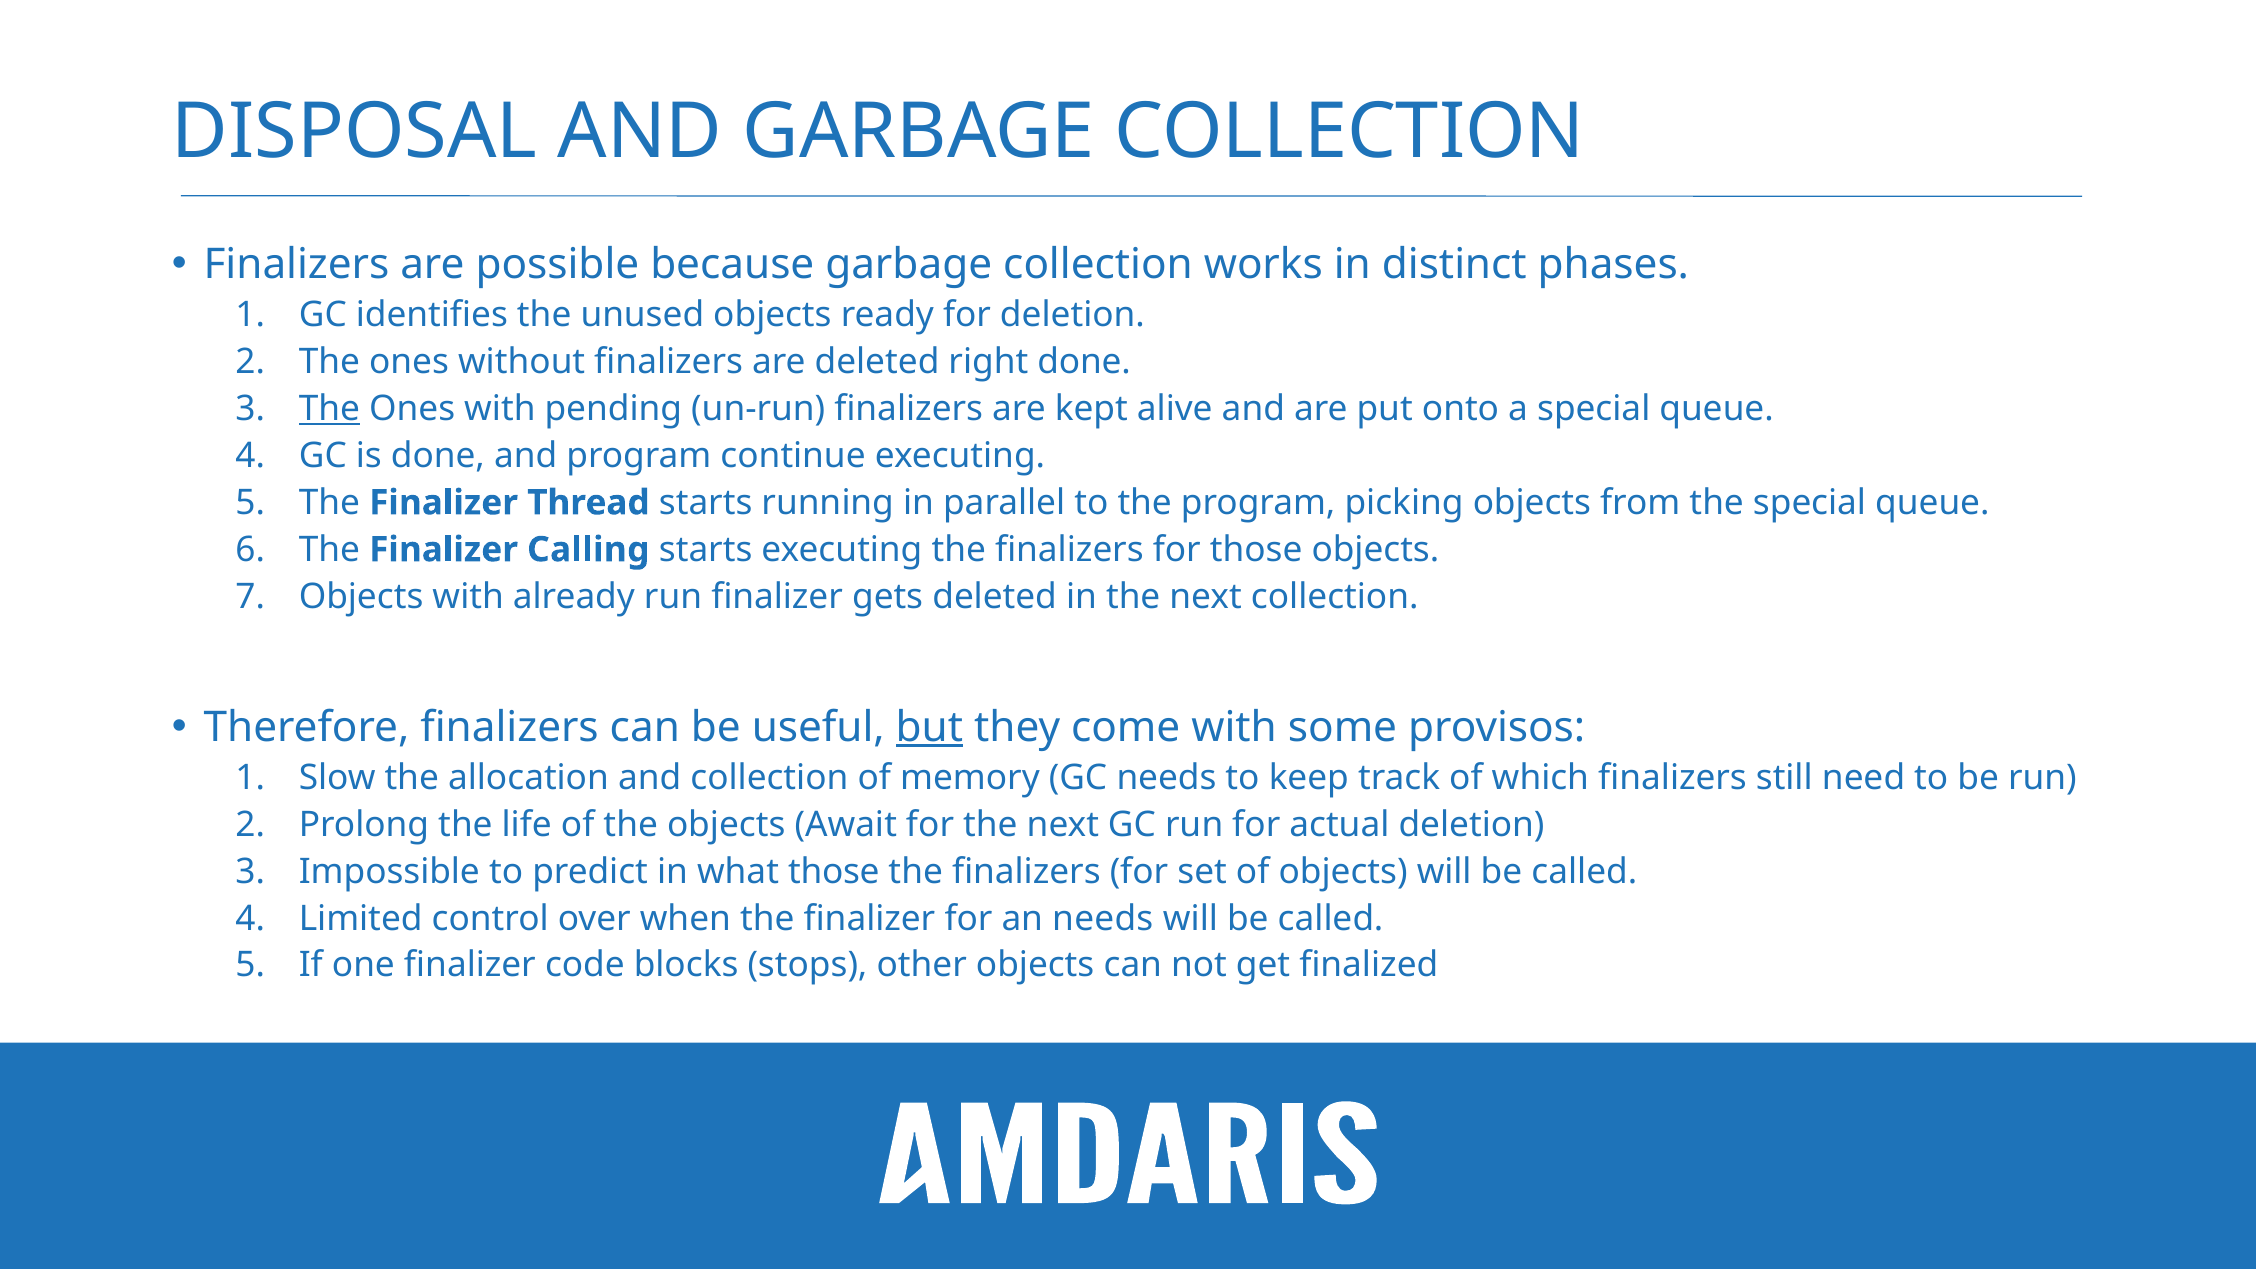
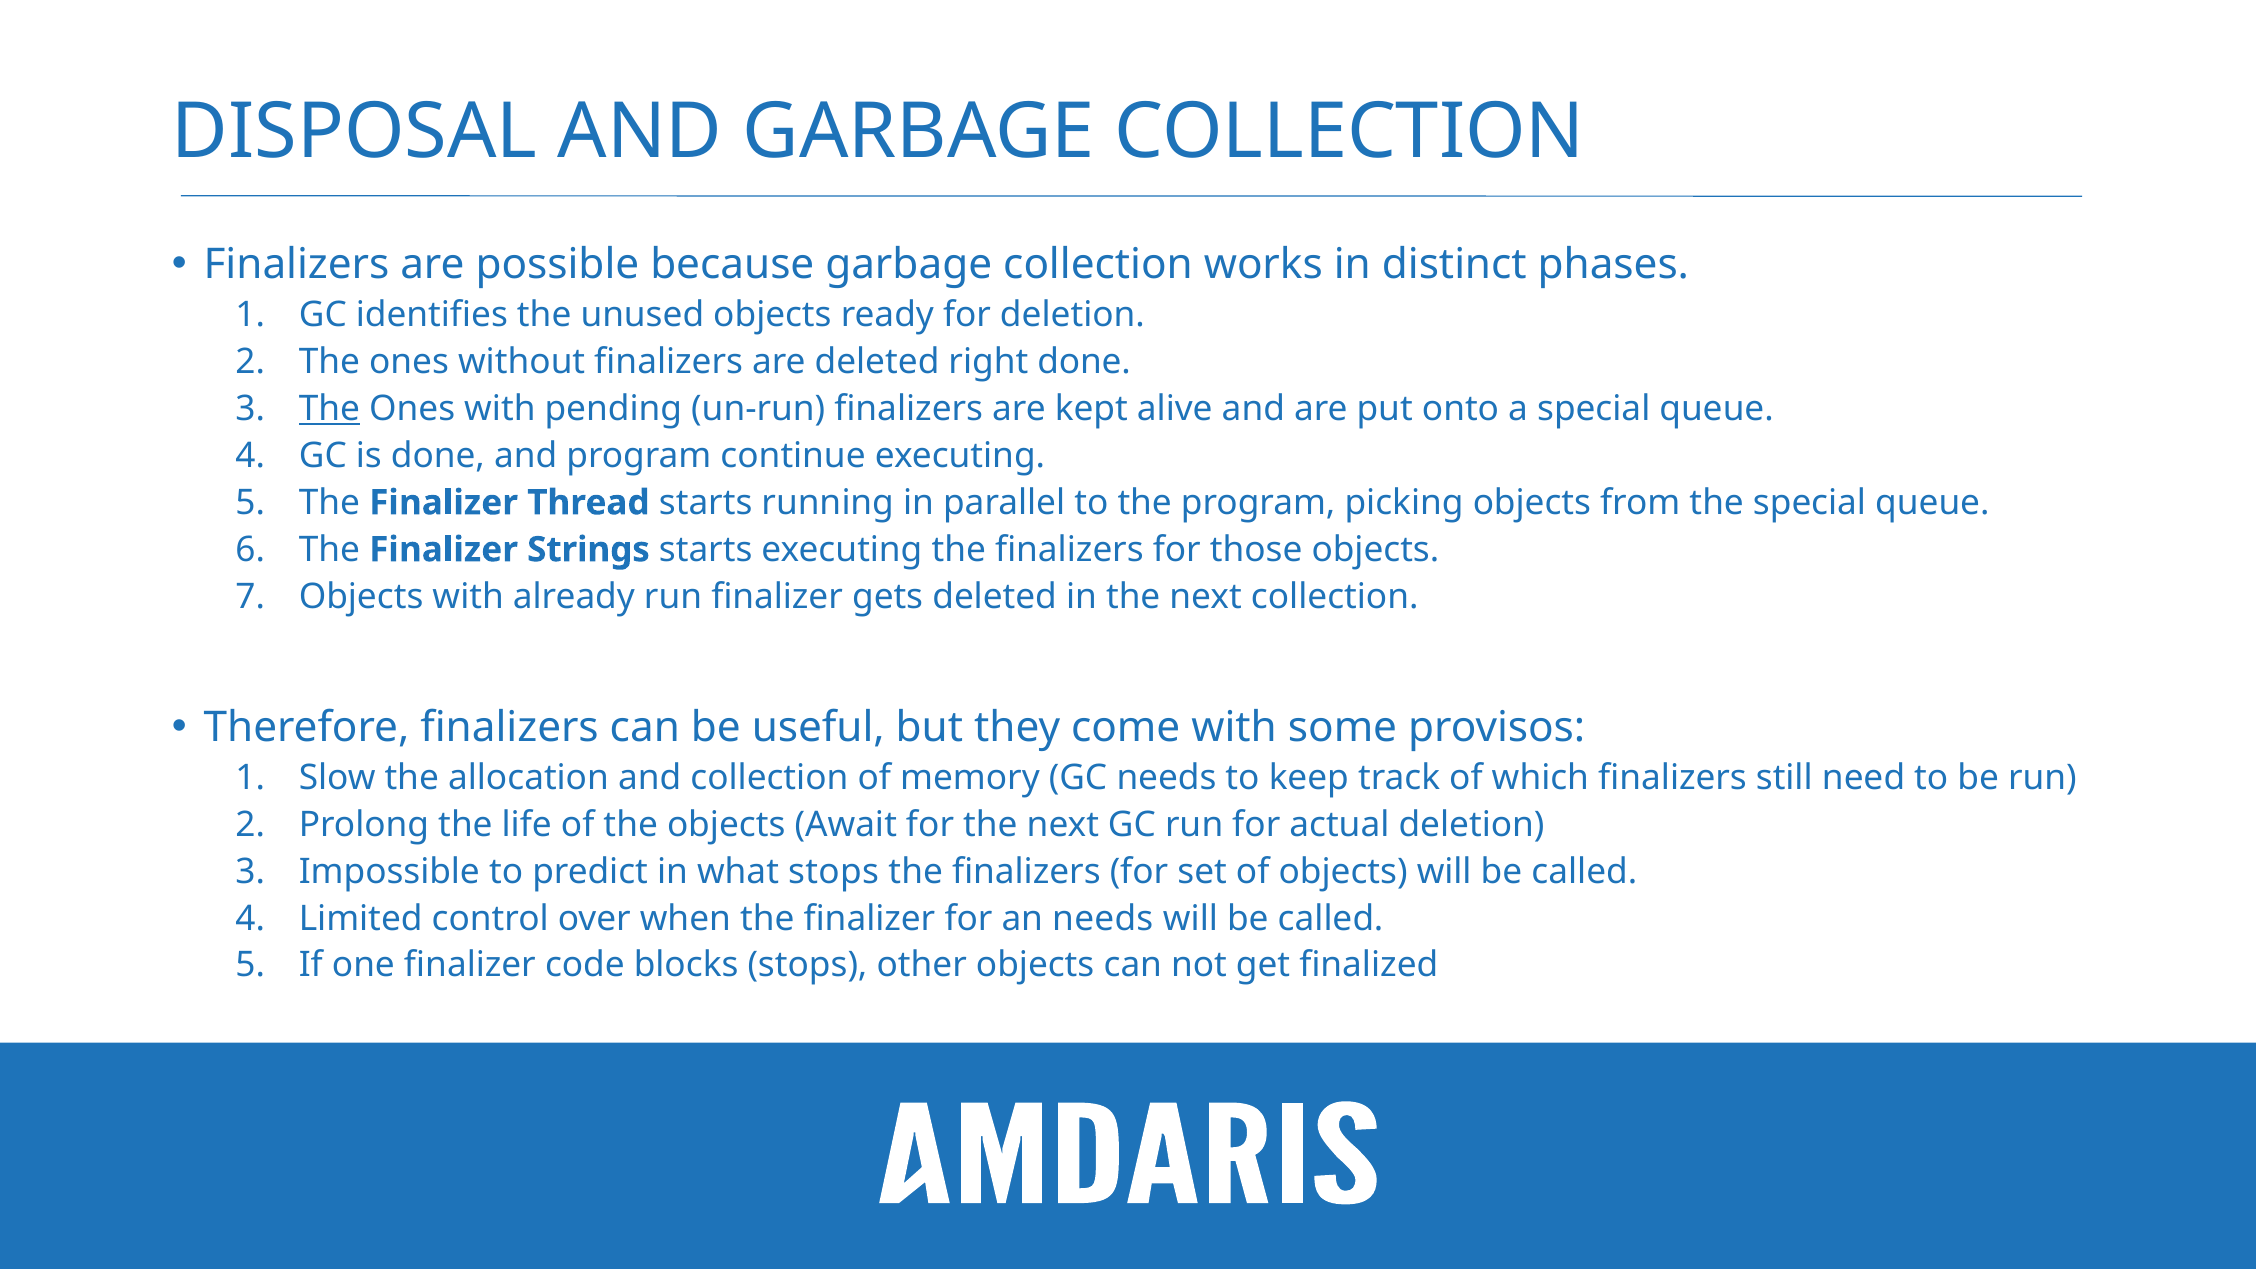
Calling: Calling -> Strings (588, 550)
but underline: present -> none (929, 727)
what those: those -> stops (834, 872)
